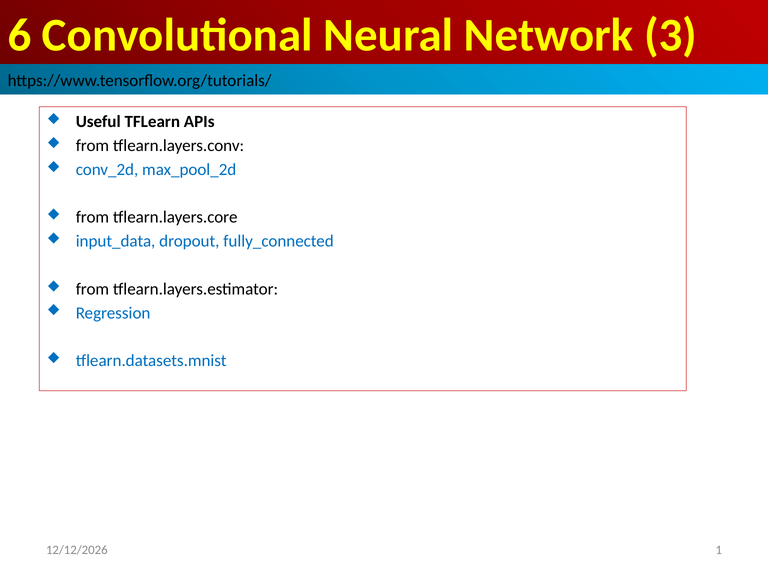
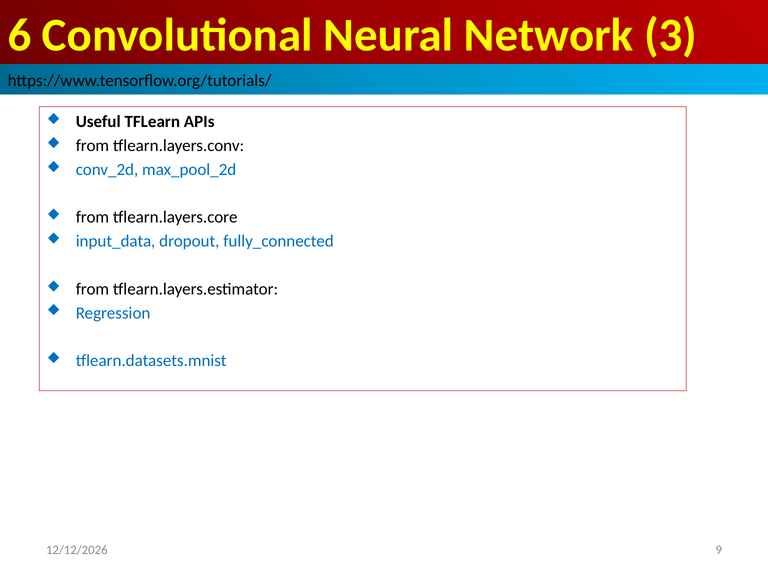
1: 1 -> 9 (719, 550)
